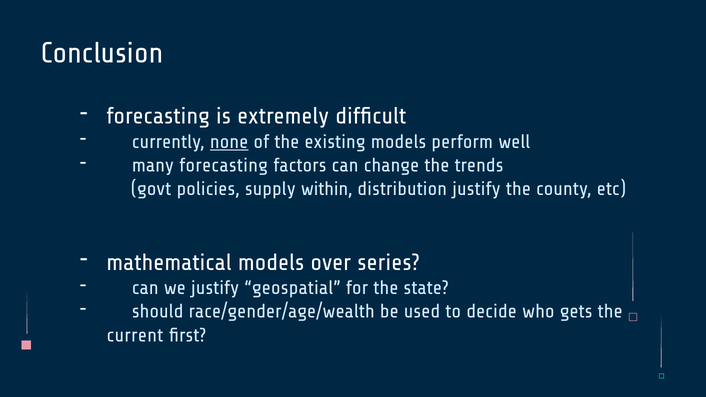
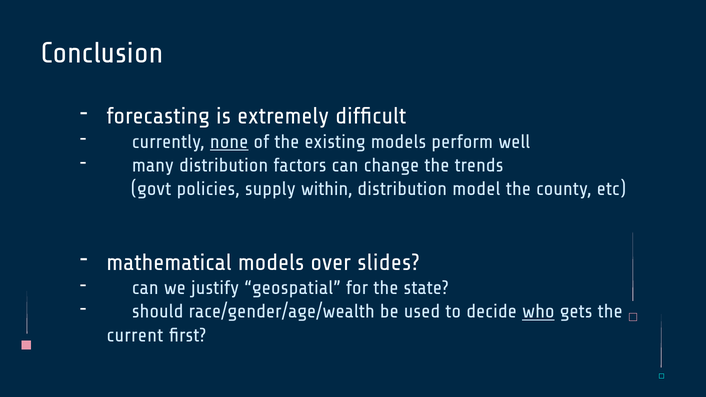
many forecasting: forecasting -> distribution (224, 165)
distribution justify: justify -> model (476, 189)
series: series -> slides (388, 262)
who underline: none -> present (538, 312)
